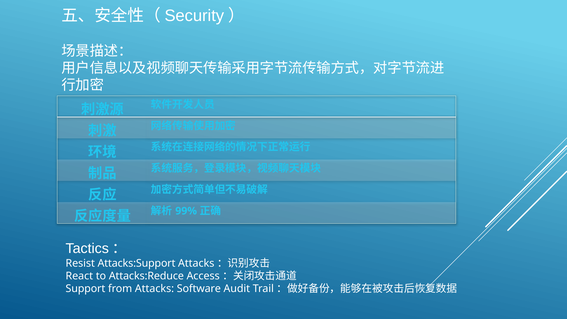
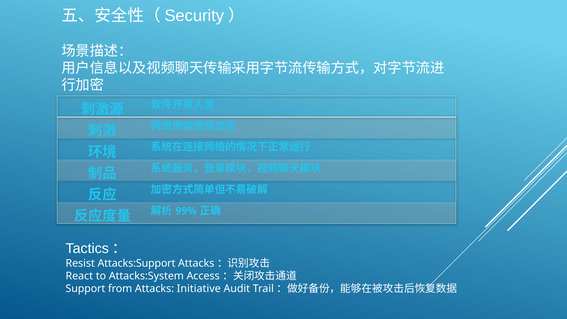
Attacks:Reduce: Attacks:Reduce -> Attacks:System (146, 276)
Software: Software -> Initiative (199, 289)
